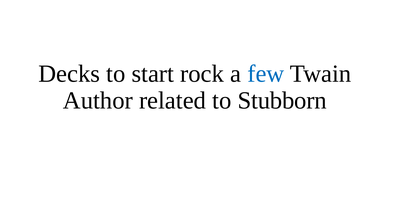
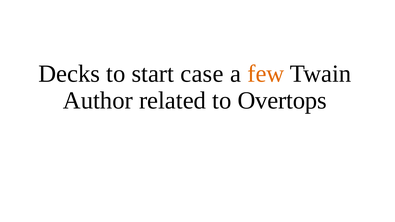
rock: rock -> case (202, 74)
few colour: blue -> orange (266, 74)
Stubborn: Stubborn -> Overtops (282, 100)
